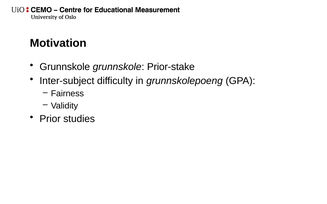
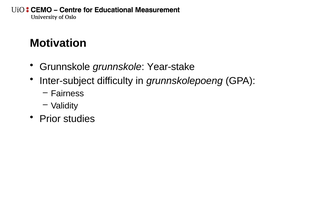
Prior-stake: Prior-stake -> Year-stake (171, 67)
